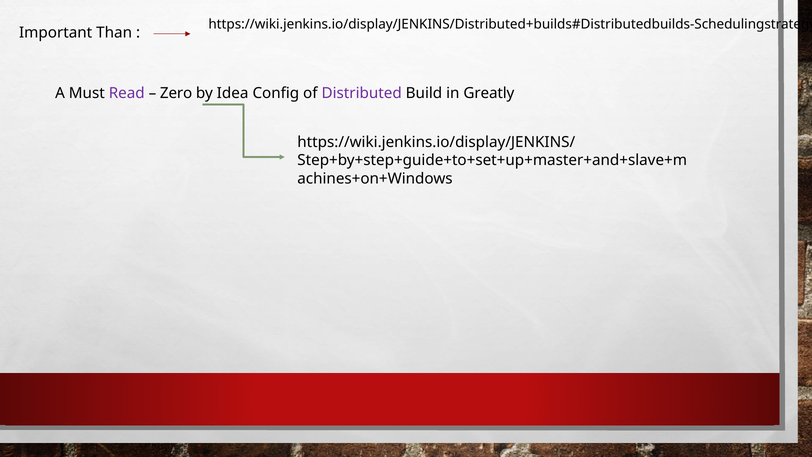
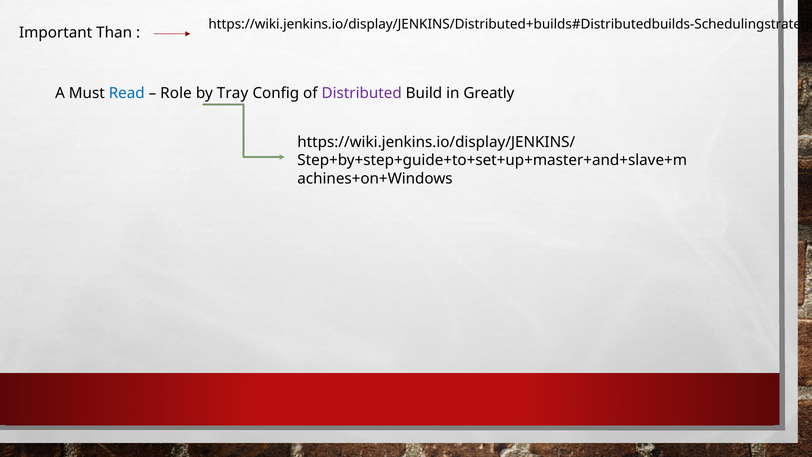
Read colour: purple -> blue (127, 93)
Zero: Zero -> Role (176, 93)
Idea: Idea -> Tray (233, 93)
